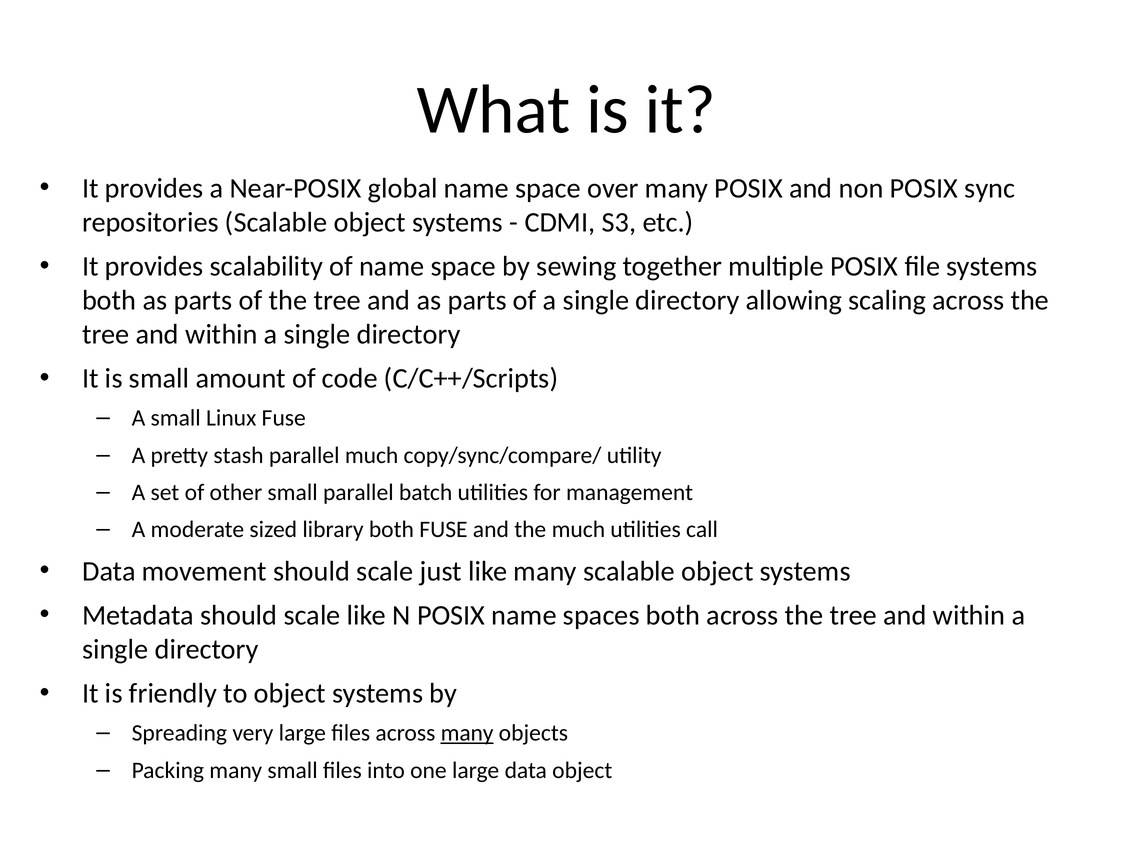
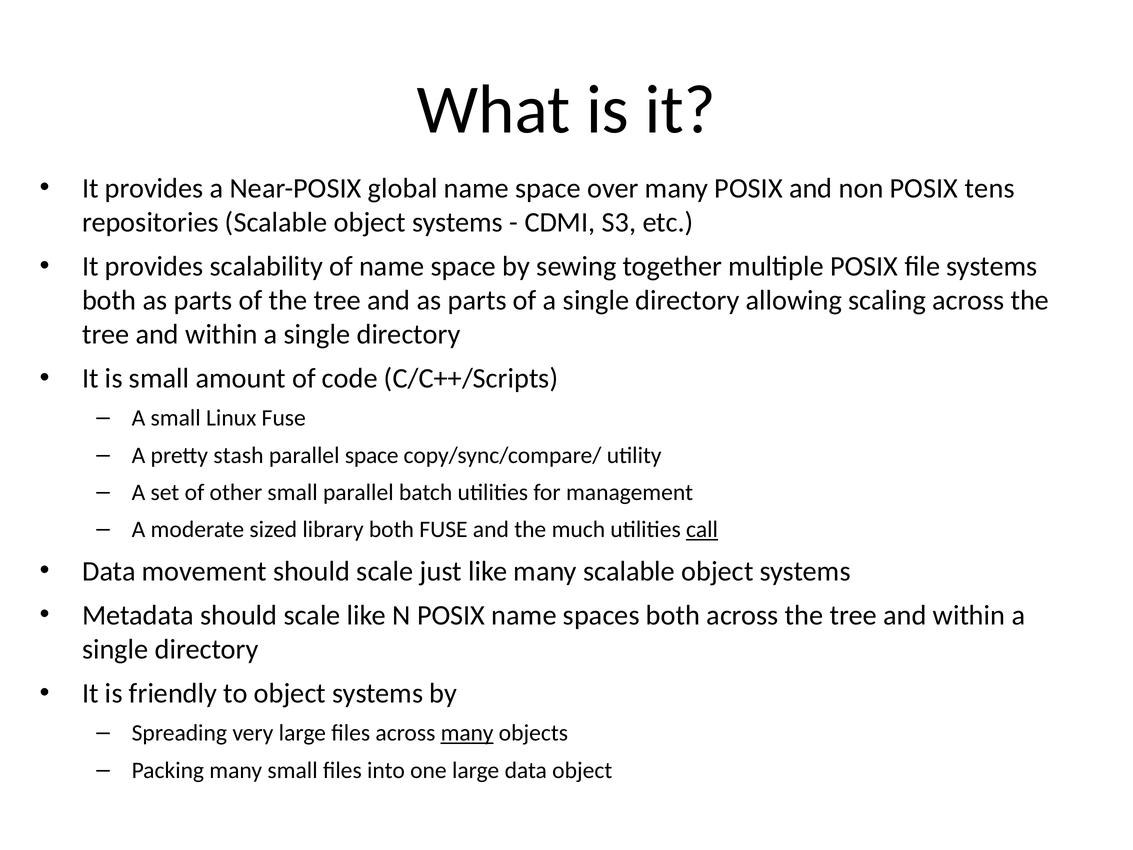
sync: sync -> tens (990, 188)
parallel much: much -> space (372, 455)
call underline: none -> present (702, 530)
